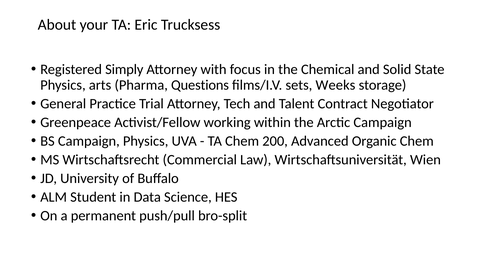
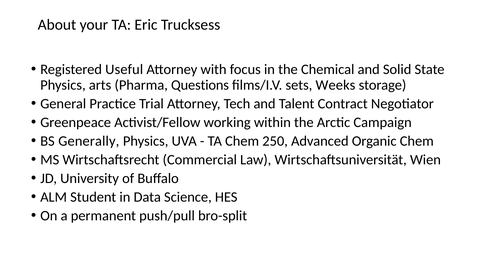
Simply: Simply -> Useful (124, 70)
BS Campaign: Campaign -> Generally (89, 141)
200: 200 -> 250 (275, 141)
